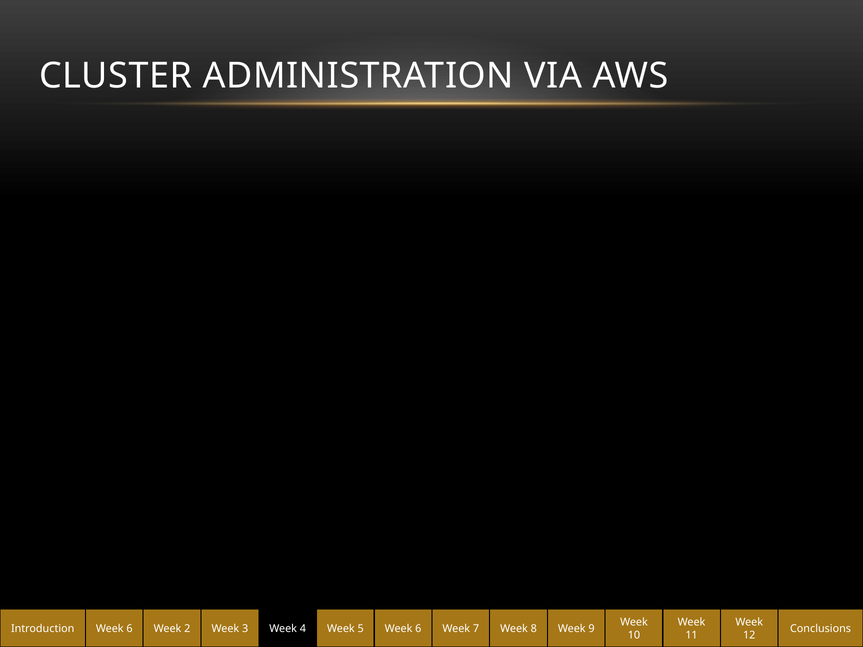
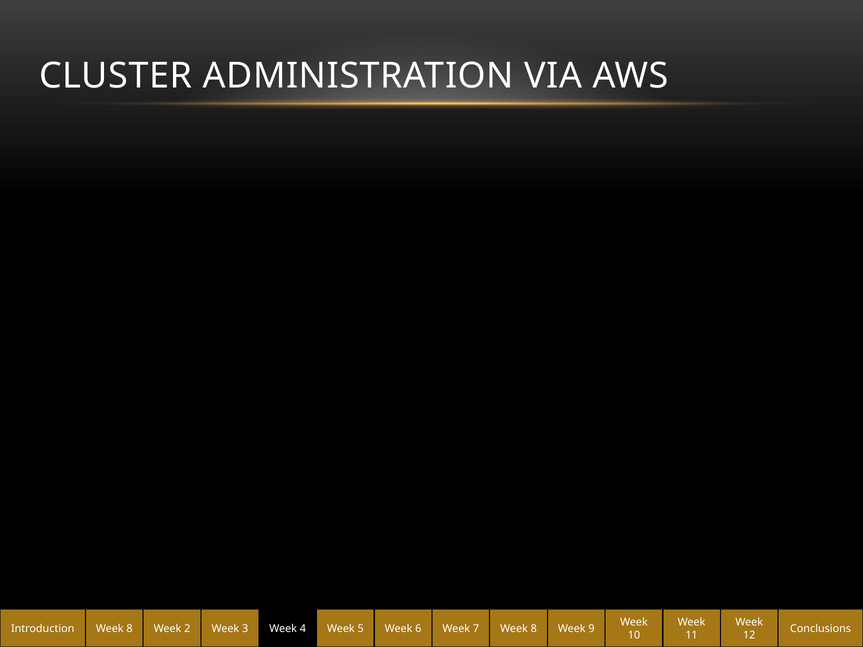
6: 6 -> 8 (130, 629)
